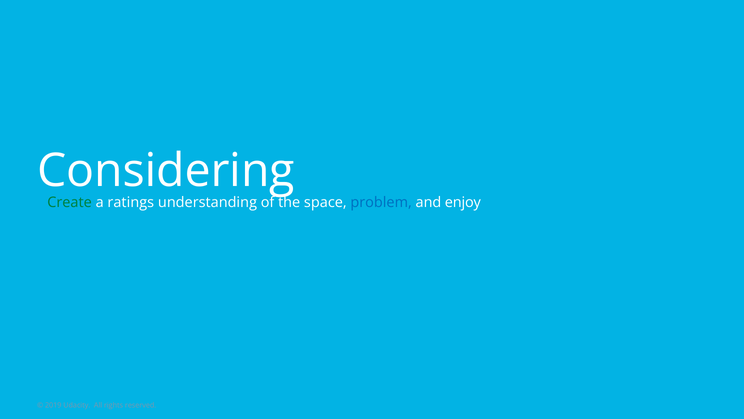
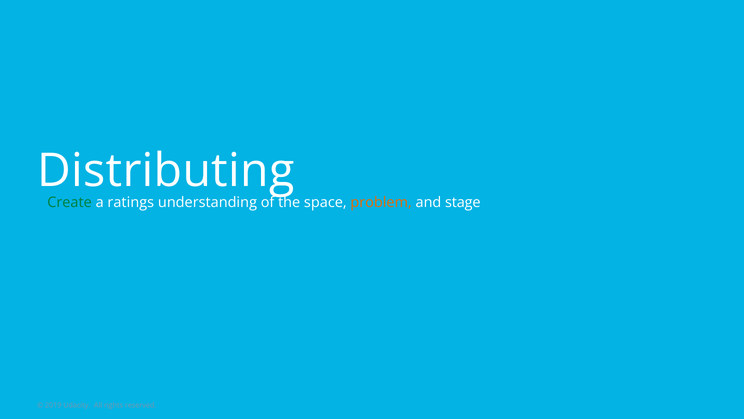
Considering: Considering -> Distributing (166, 171)
problem colour: blue -> orange (381, 202)
enjoy: enjoy -> stage (463, 202)
